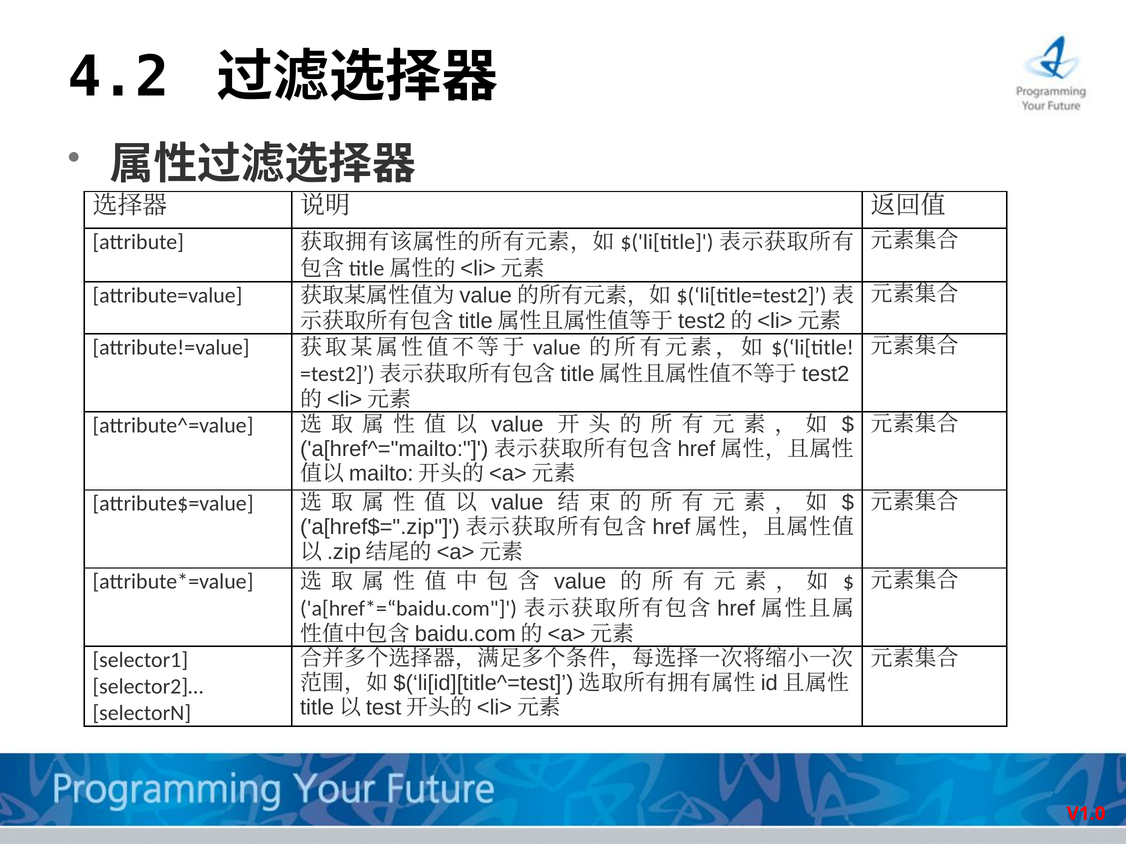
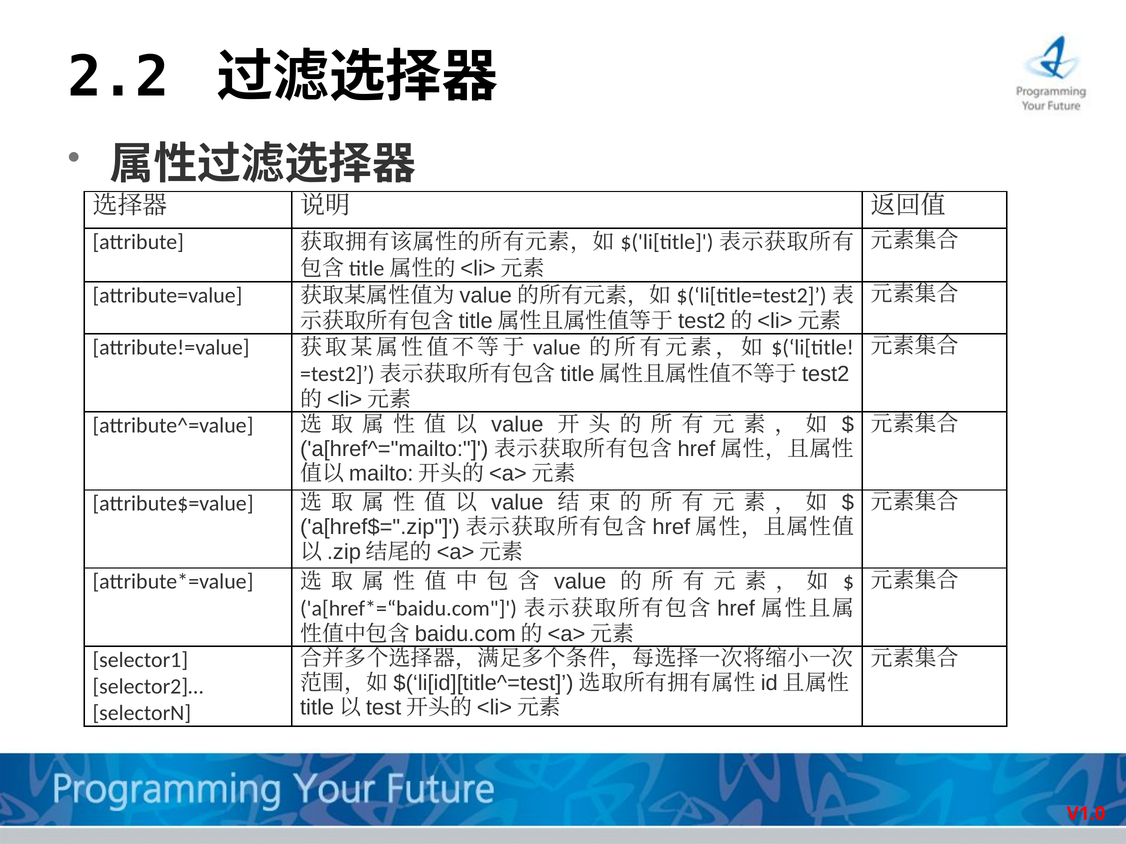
4.2: 4.2 -> 2.2 (118, 77)
